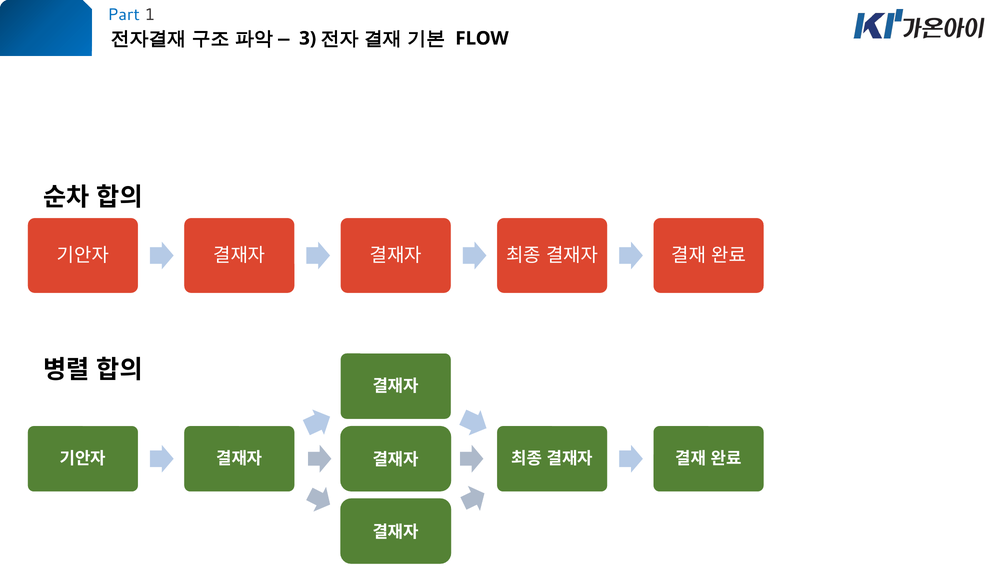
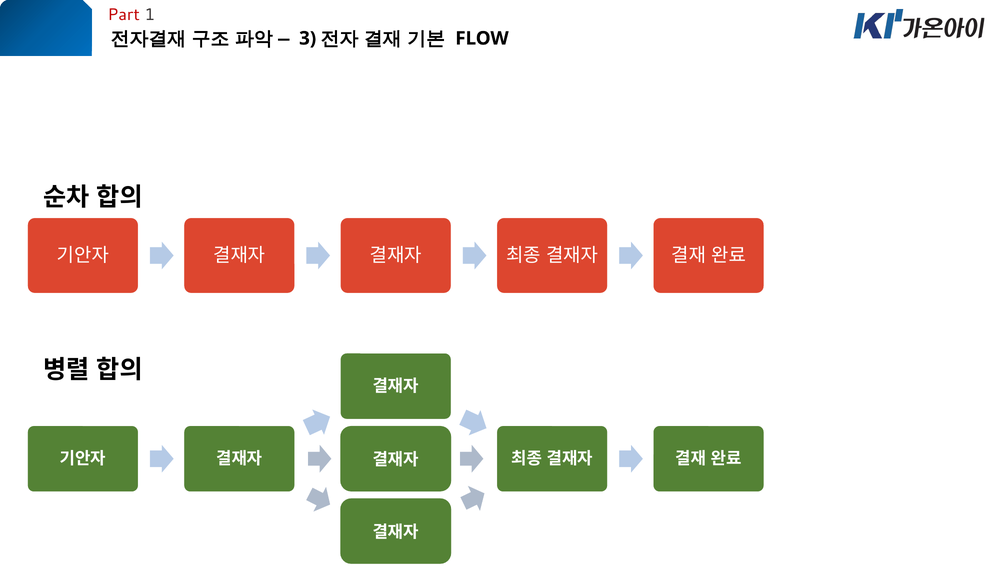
Part colour: blue -> red (124, 15)
